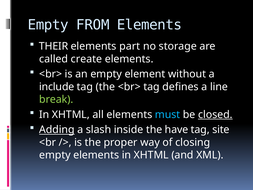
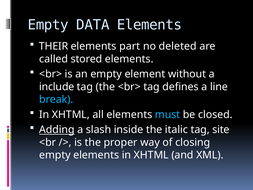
FROM: FROM -> DATA (93, 25)
storage: storage -> deleted (178, 46)
create: create -> stored (86, 59)
break colour: light green -> light blue (56, 99)
closed underline: present -> none (215, 114)
have: have -> italic (176, 130)
